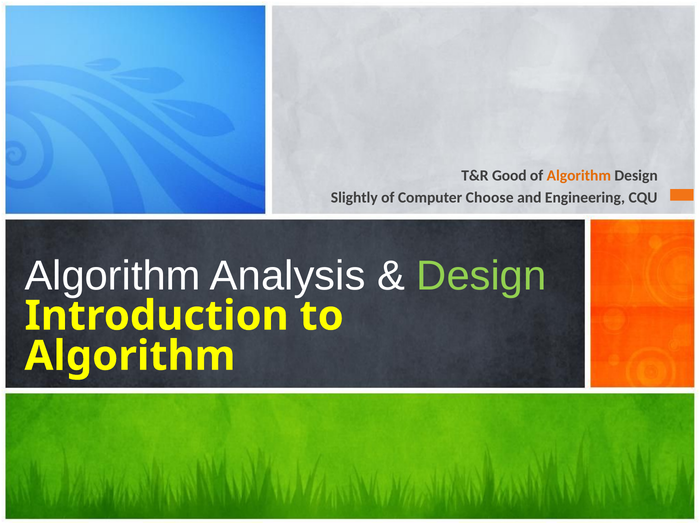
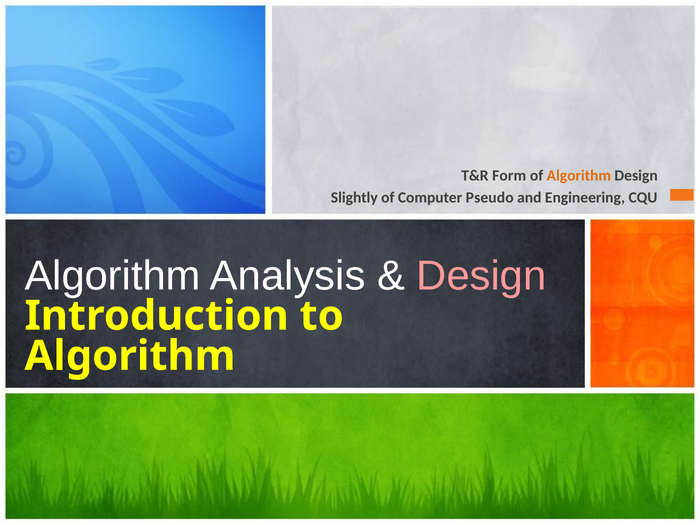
Good: Good -> Form (509, 176)
Choose: Choose -> Pseudo (490, 197)
Design colour: light green -> pink (481, 276)
